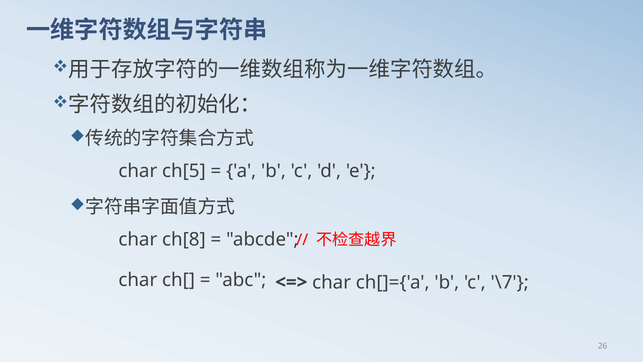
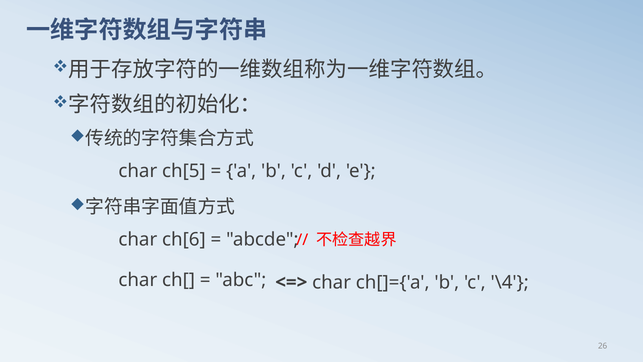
ch[8: ch[8 -> ch[6 (184, 239)
\7: \7 -> \4 (510, 282)
